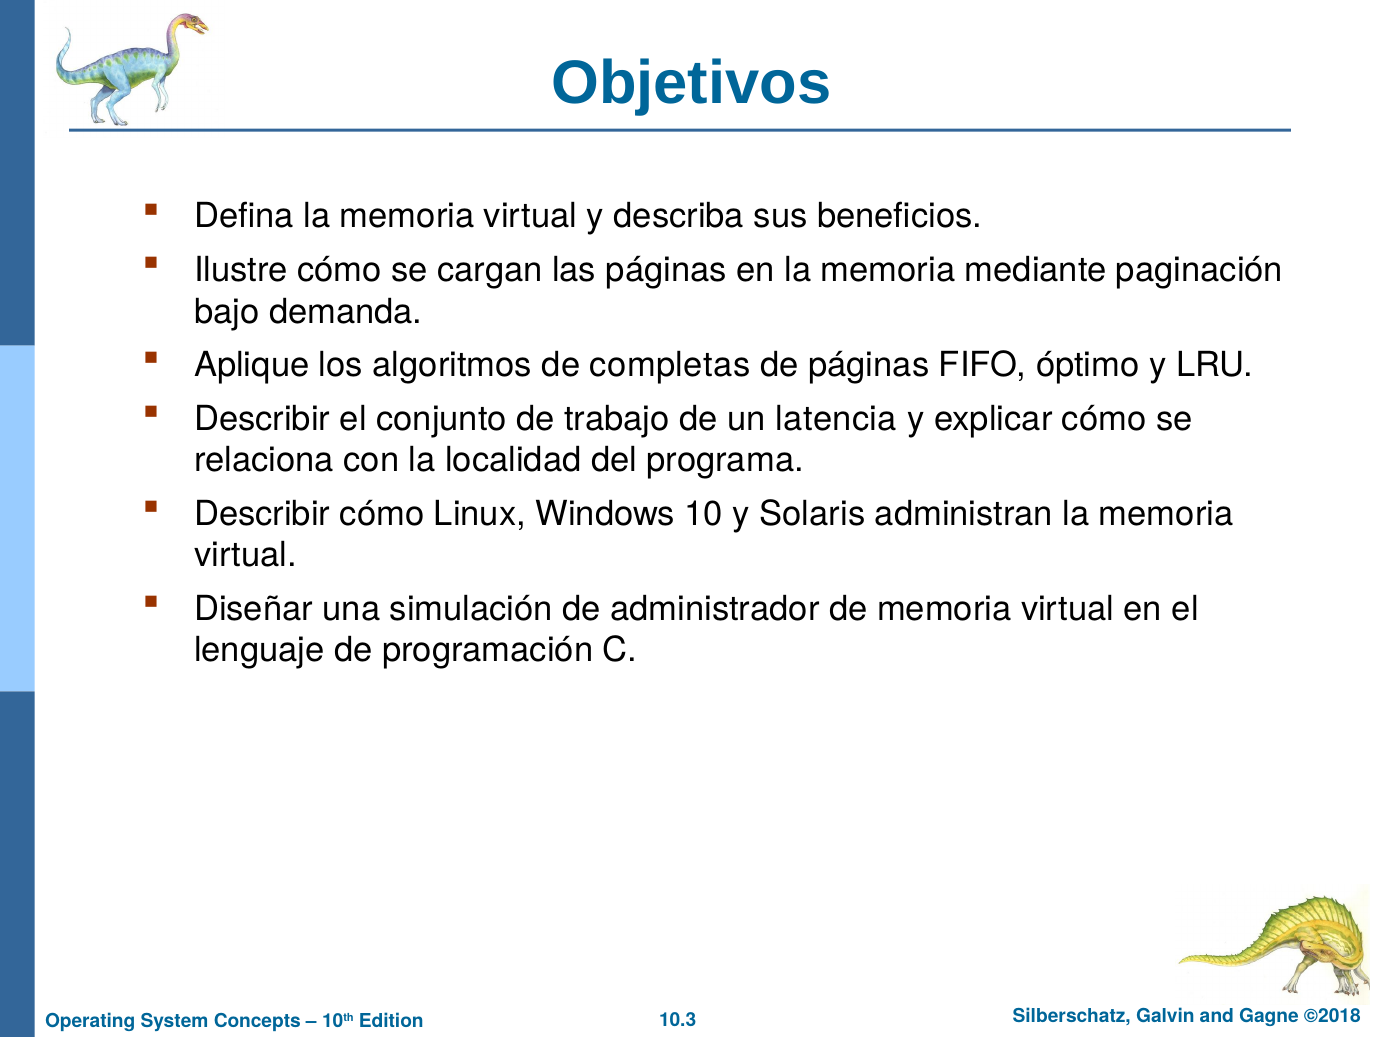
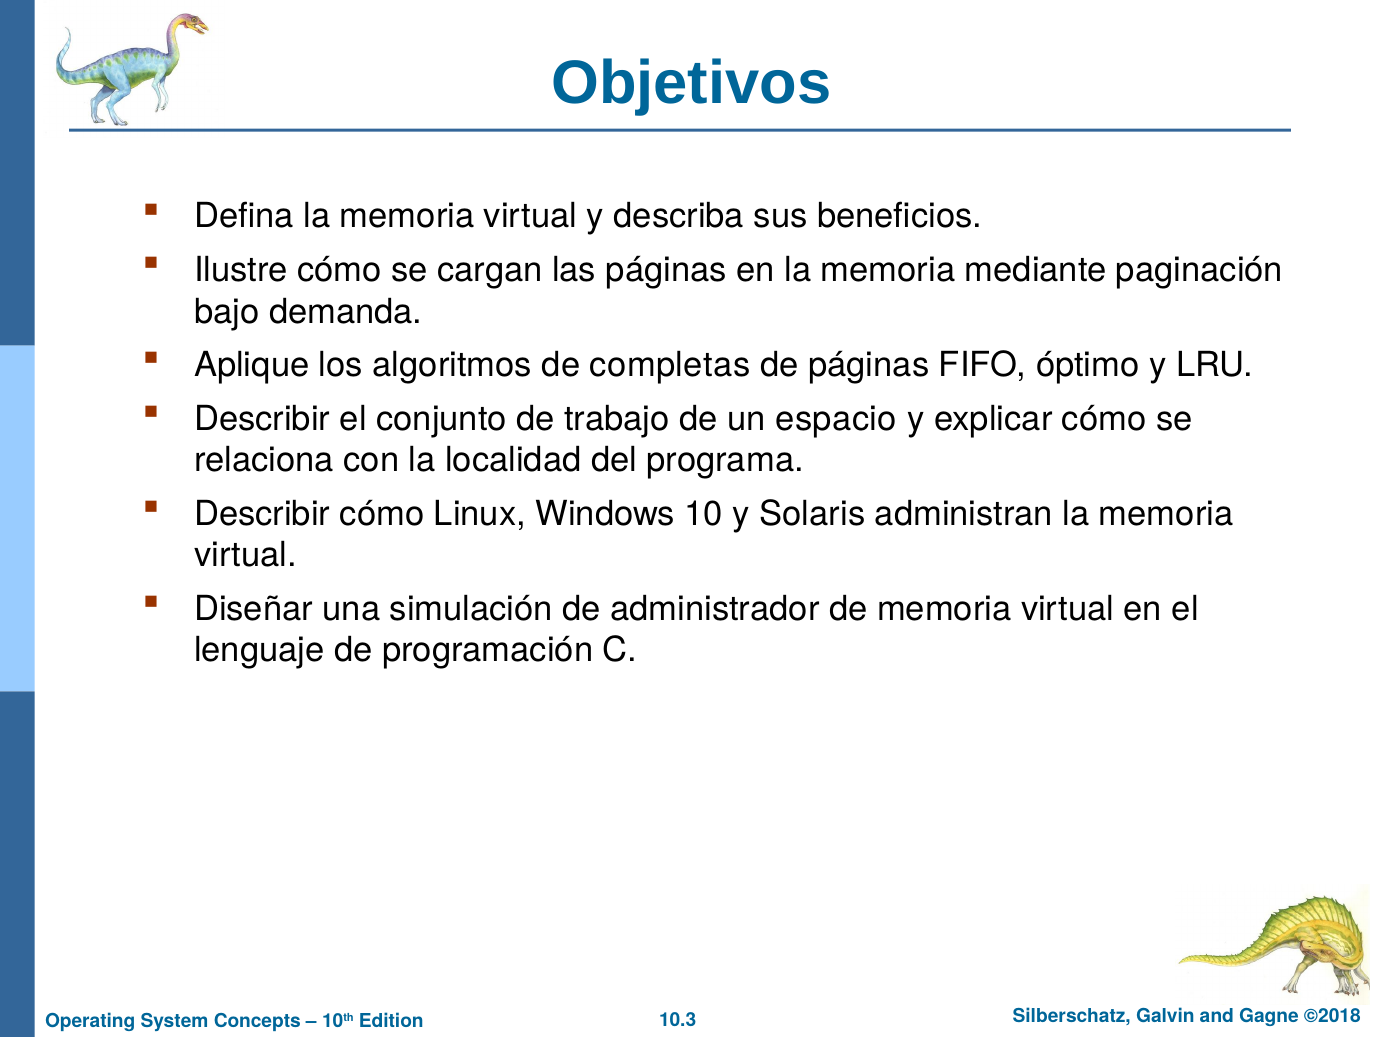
latencia: latencia -> espacio (836, 419)
